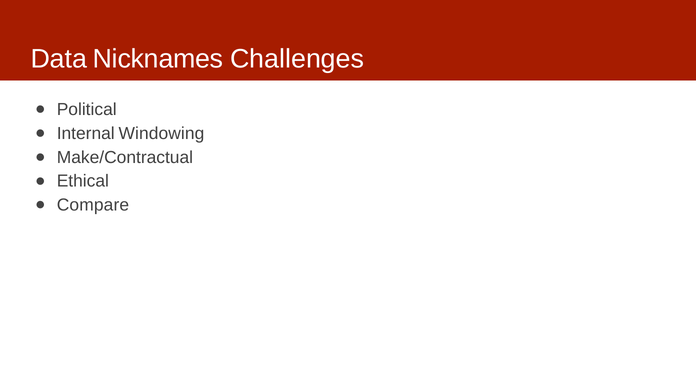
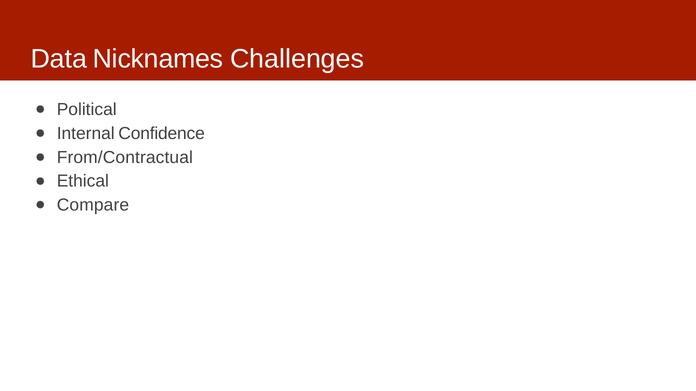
Windowing: Windowing -> Confidence (162, 133)
Make/Contractual: Make/Contractual -> From/Contractual (125, 157)
